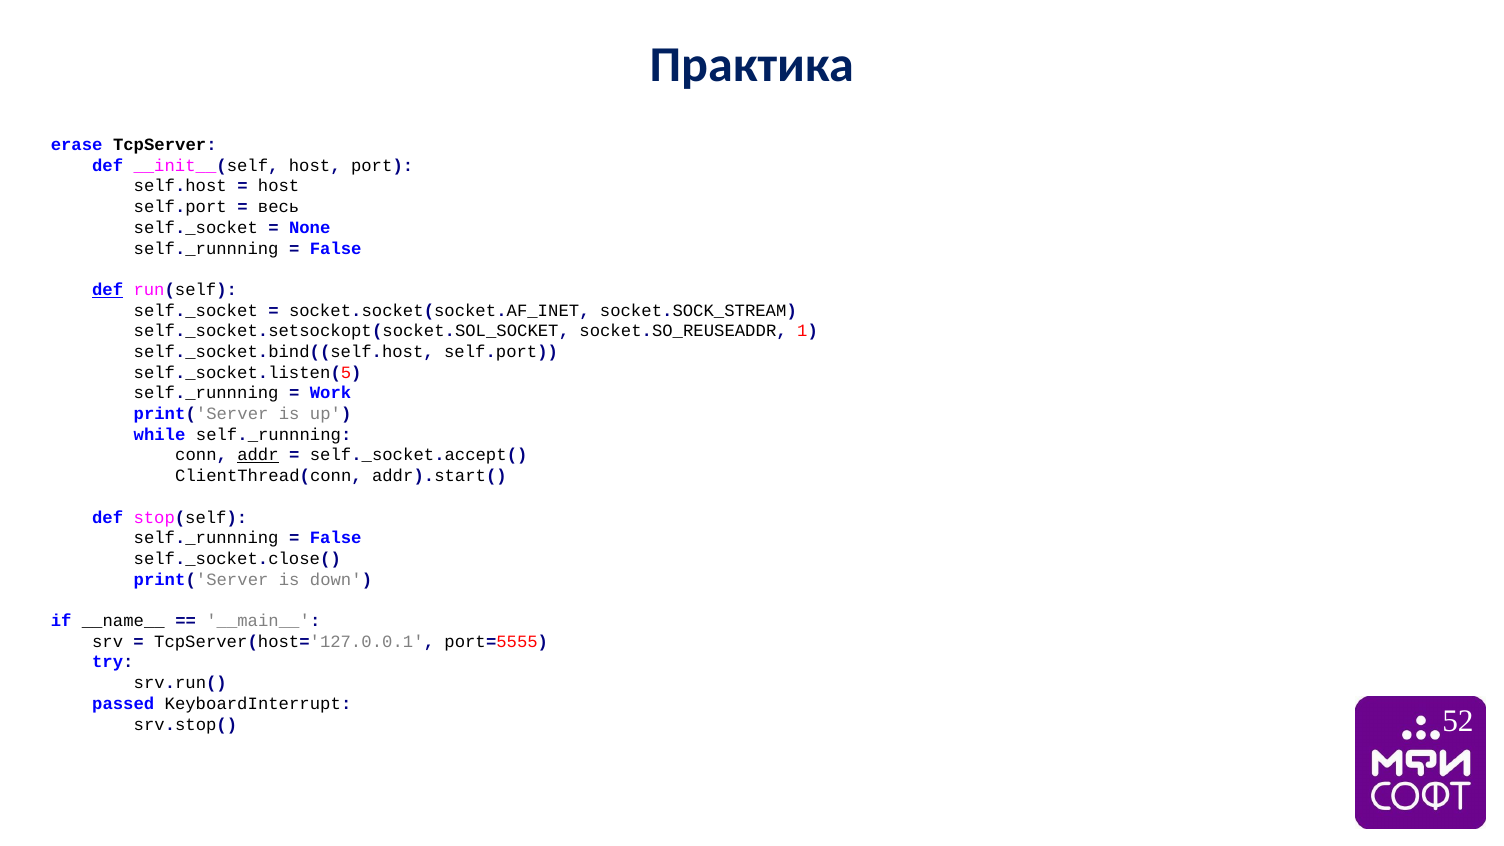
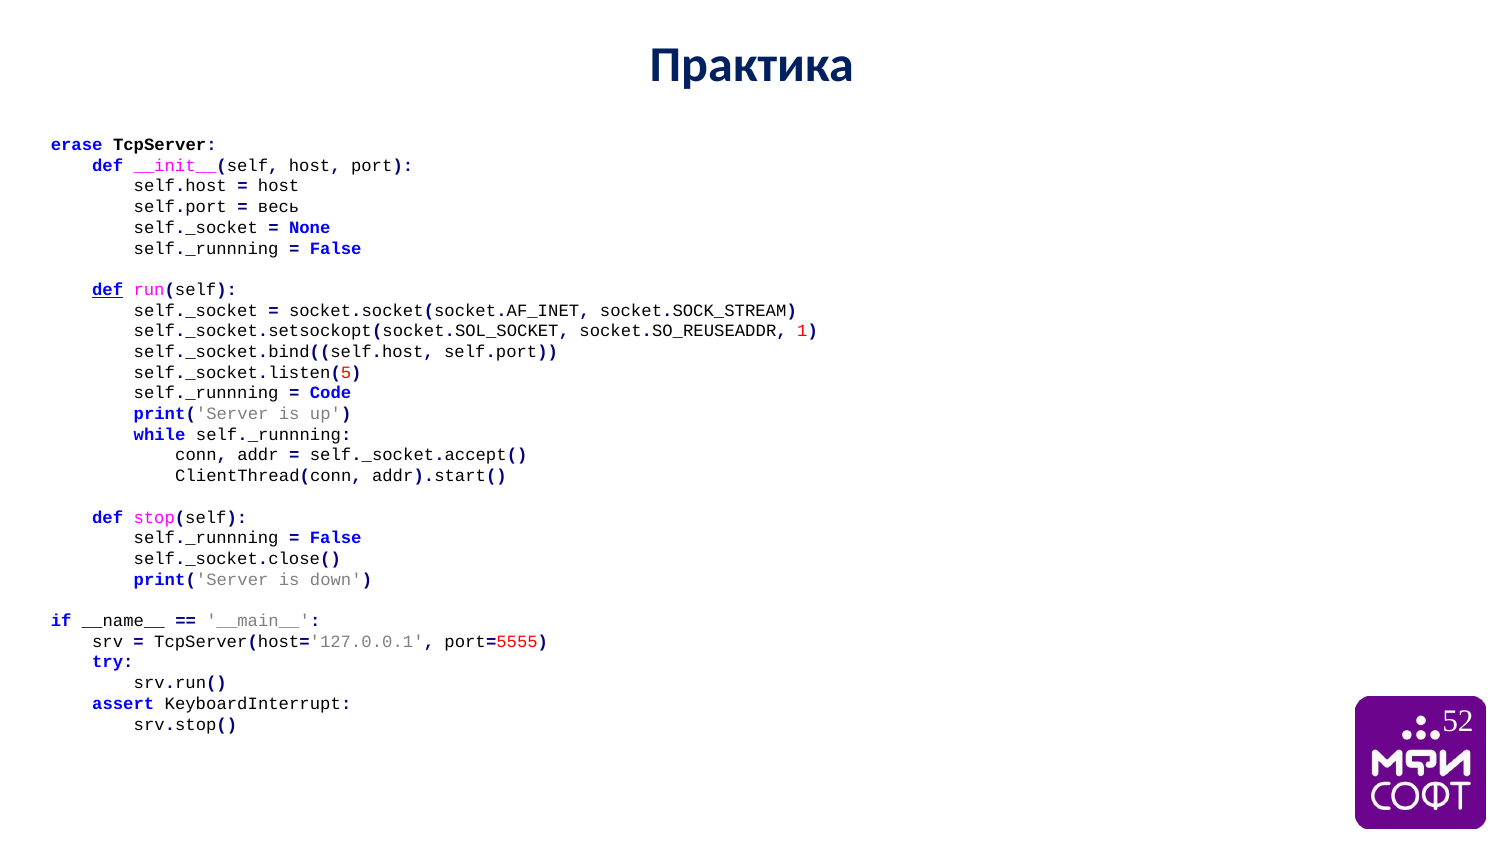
Work: Work -> Code (331, 393)
addr underline: present -> none (258, 455)
passed: passed -> assert (123, 704)
